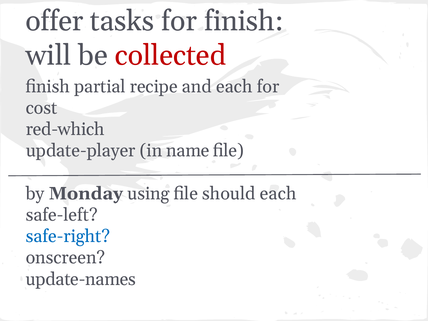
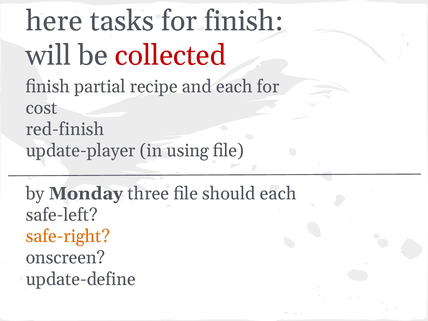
offer: offer -> here (54, 21)
red-which: red-which -> red-finish (65, 129)
name: name -> using (188, 151)
using: using -> three (148, 194)
safe-right colour: blue -> orange (68, 236)
update-names: update-names -> update-define (81, 279)
